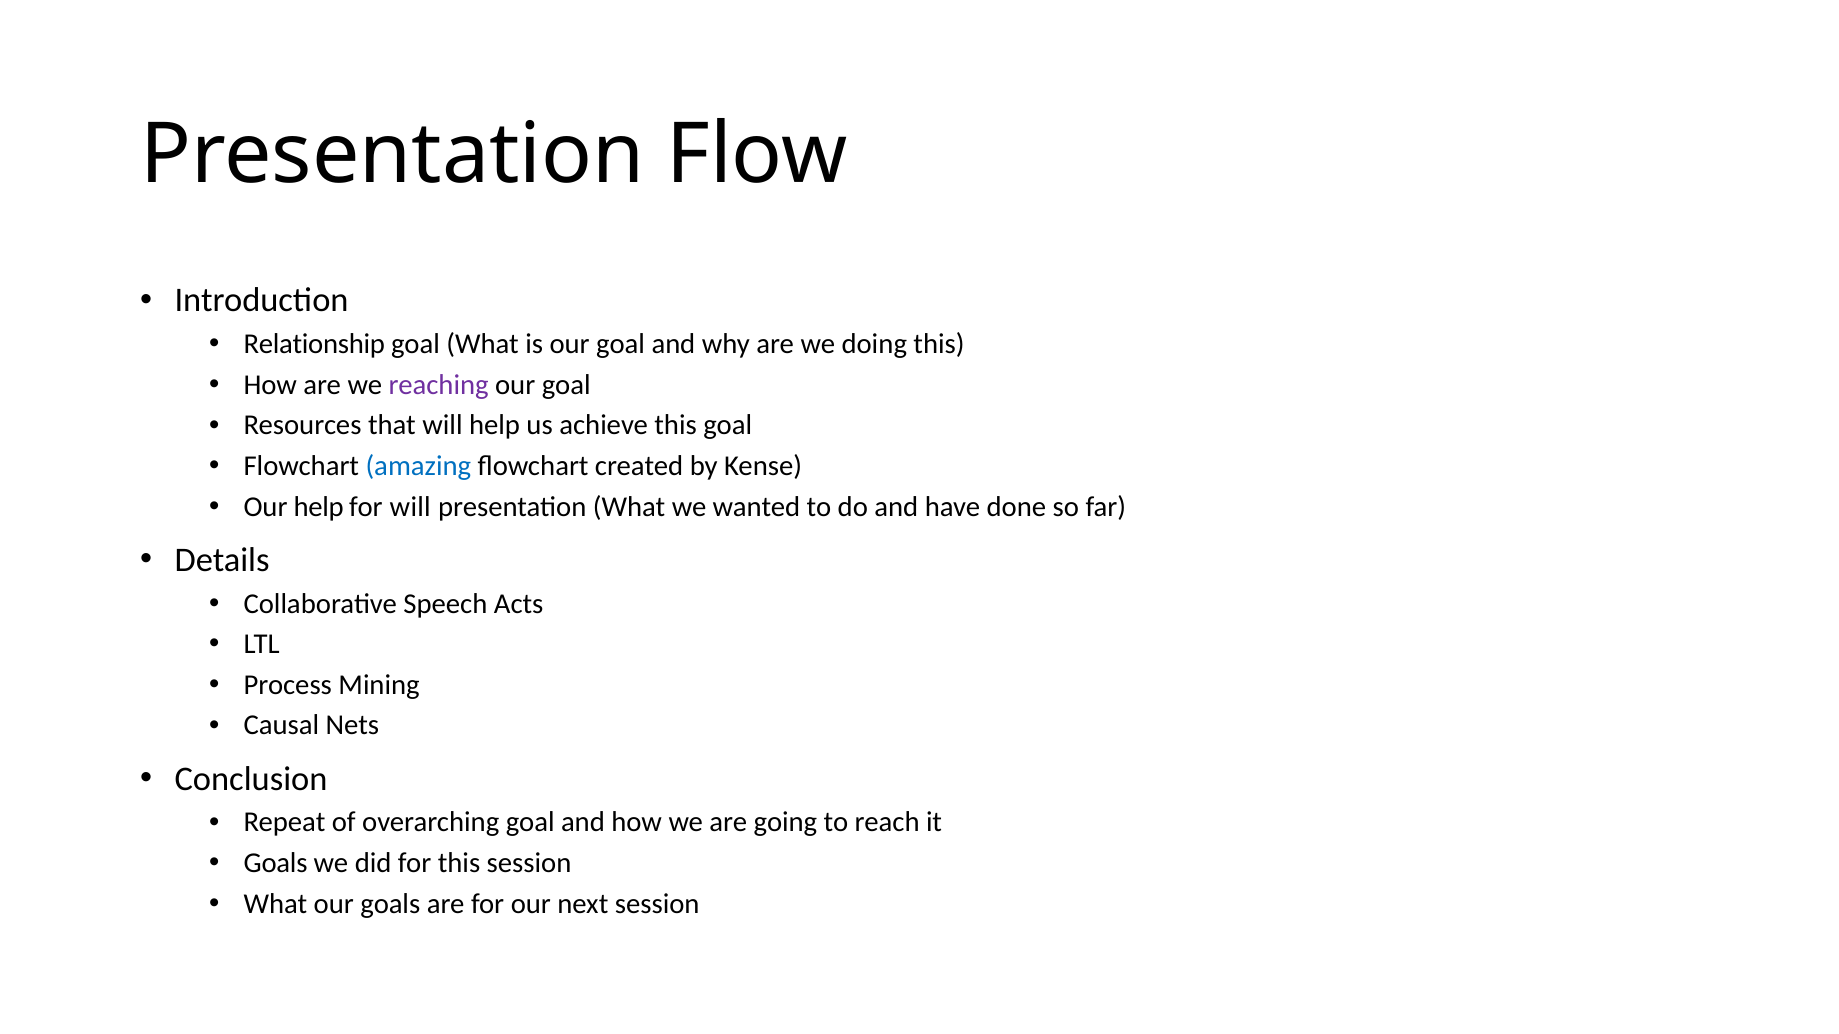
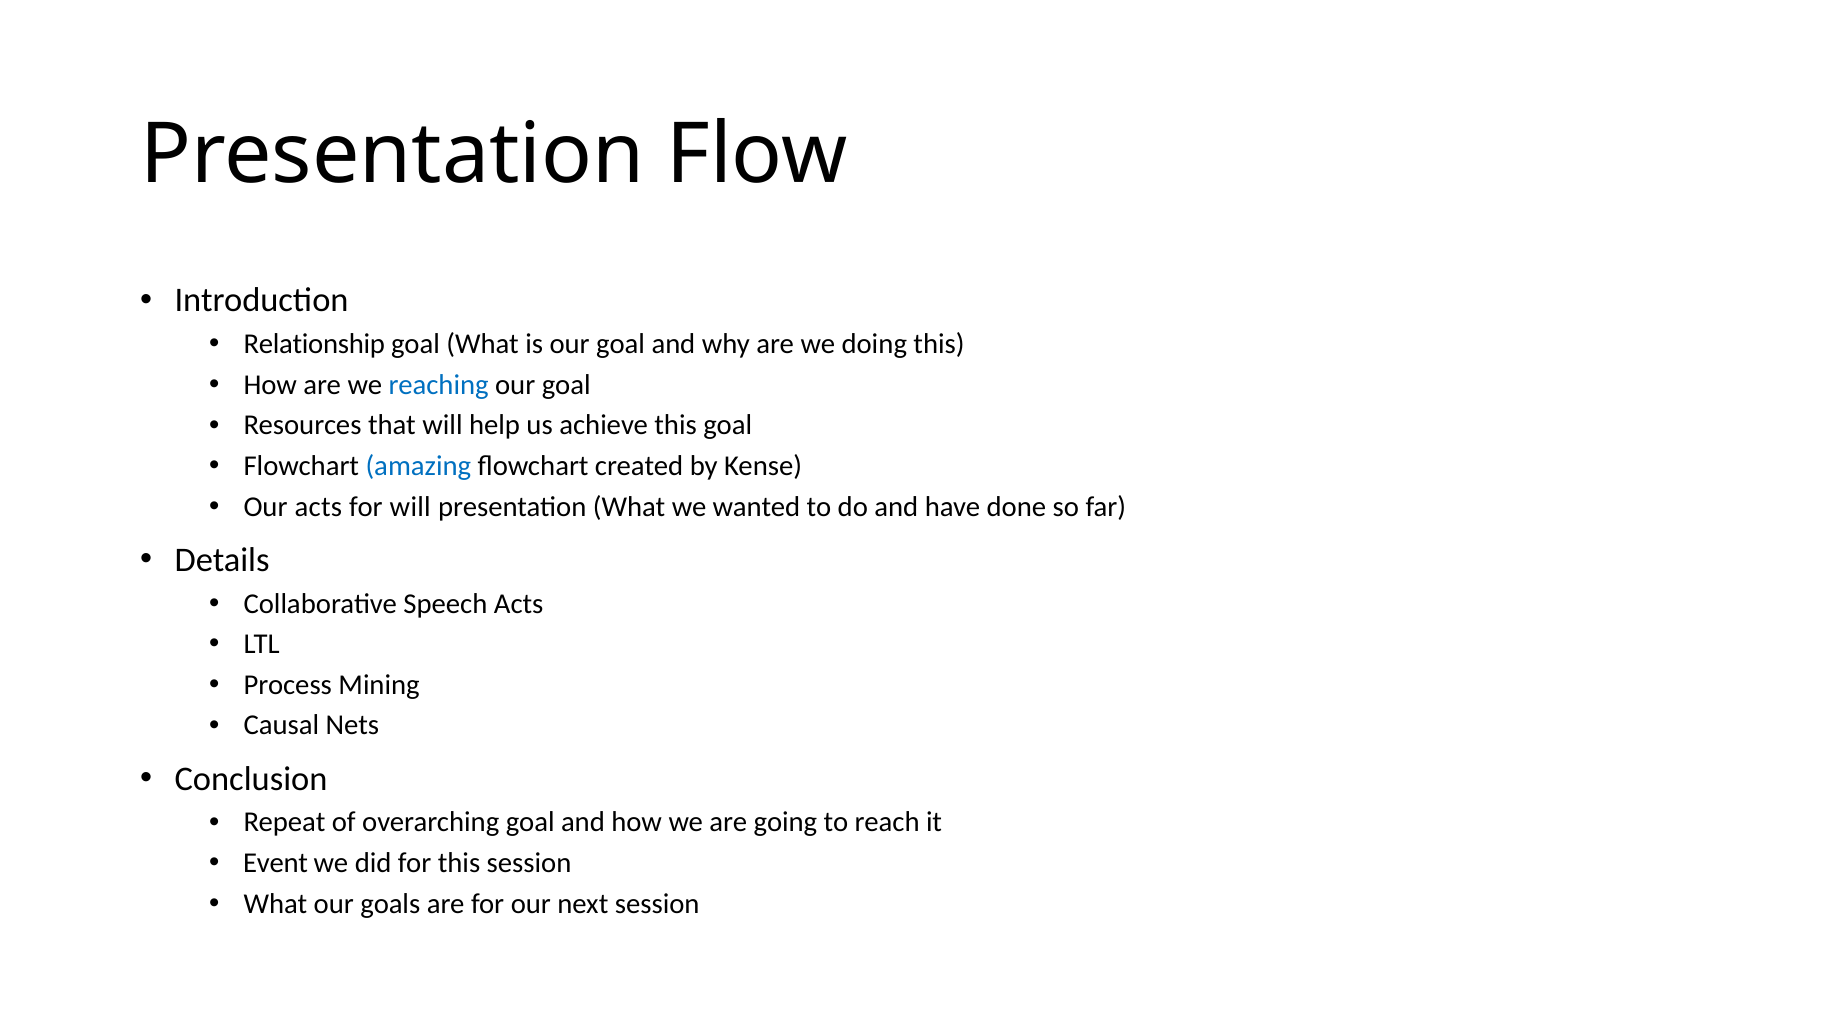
reaching colour: purple -> blue (439, 385)
Our help: help -> acts (318, 507)
Goals: Goals -> Event (276, 863)
